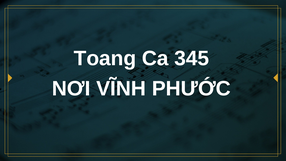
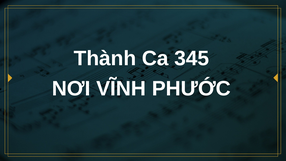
Toang: Toang -> Thành (105, 58)
